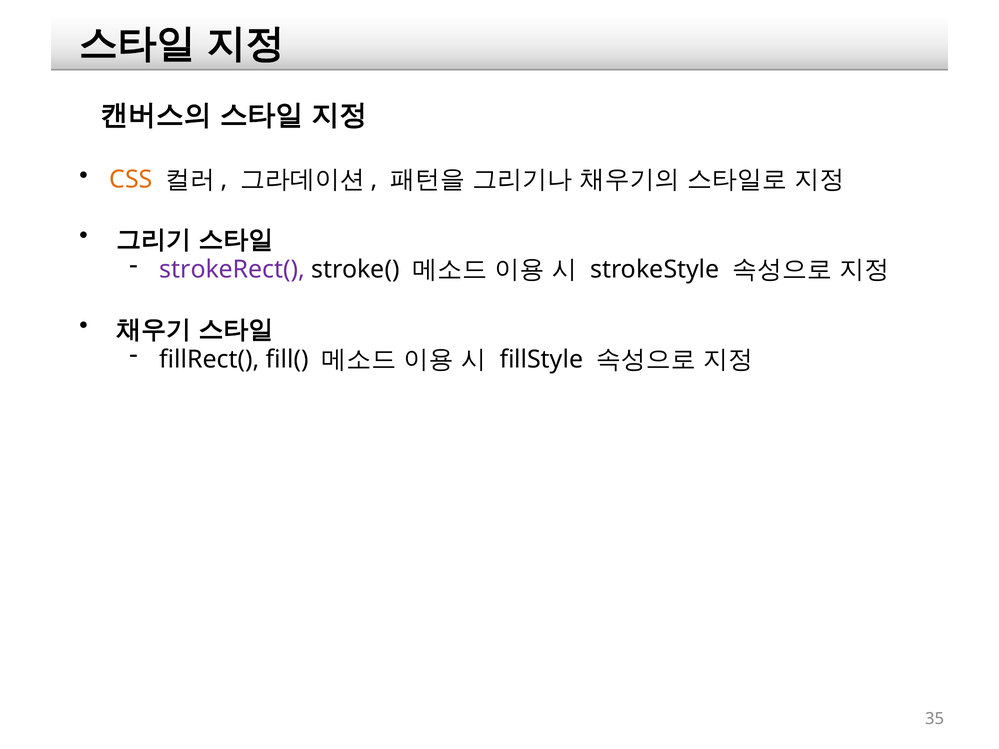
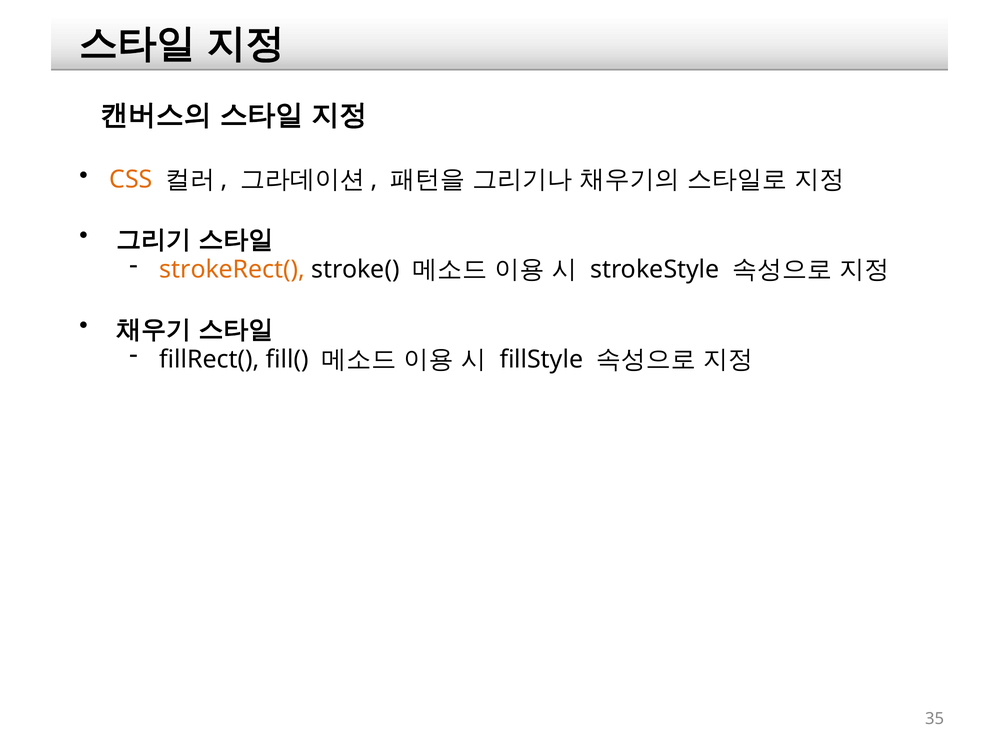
strokeRect( colour: purple -> orange (232, 270)
